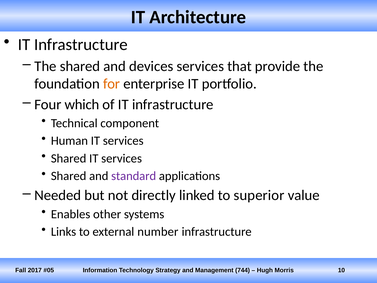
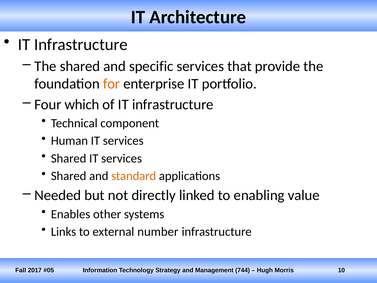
devices: devices -> specific (151, 66)
standard colour: purple -> orange (134, 176)
superior: superior -> enabling (259, 195)
